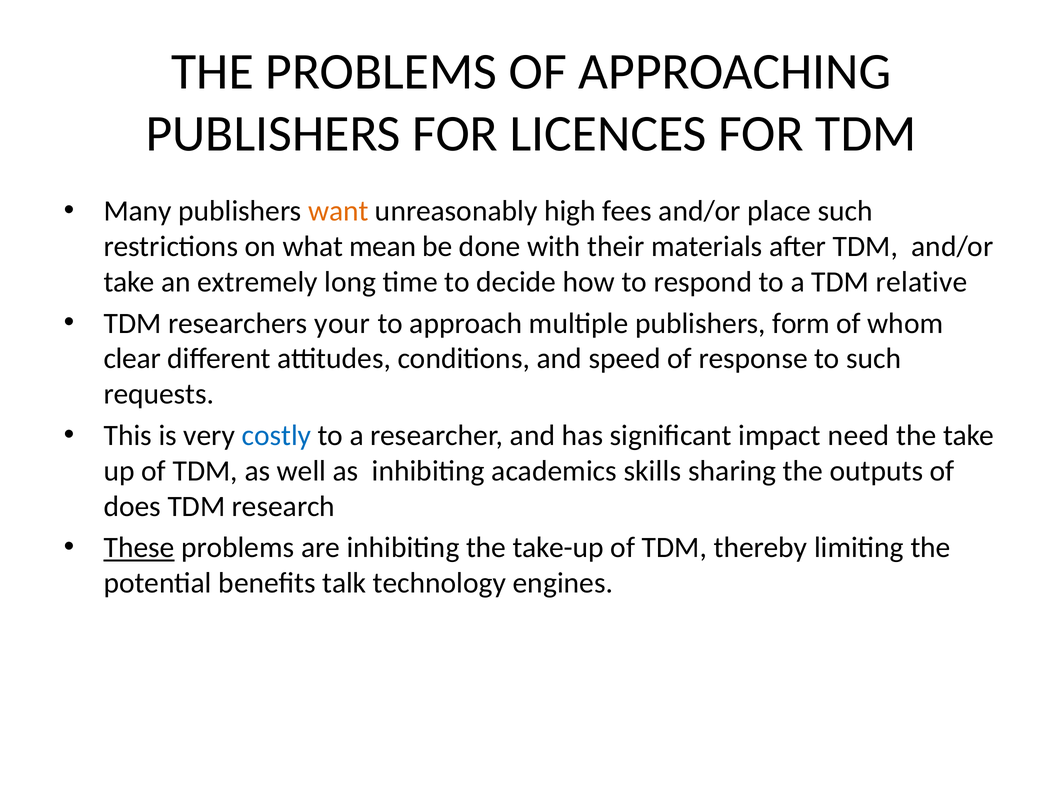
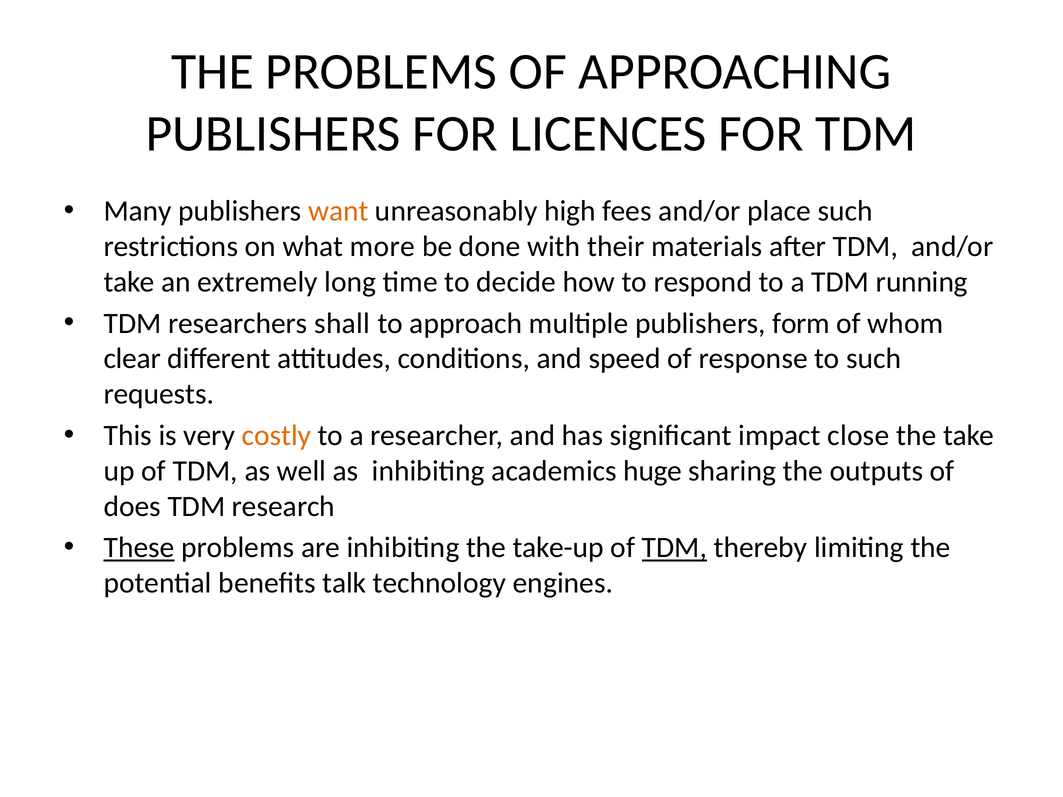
mean: mean -> more (382, 247)
relative: relative -> running (922, 282)
your: your -> shall (342, 323)
costly colour: blue -> orange (276, 436)
need: need -> close (858, 436)
skills: skills -> huge (653, 471)
TDM underline: none -> present (674, 548)
